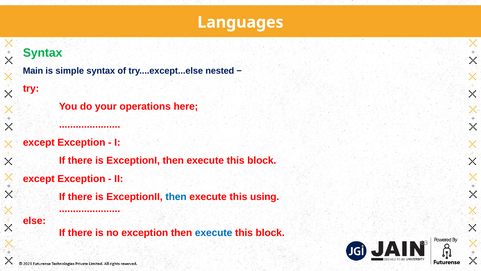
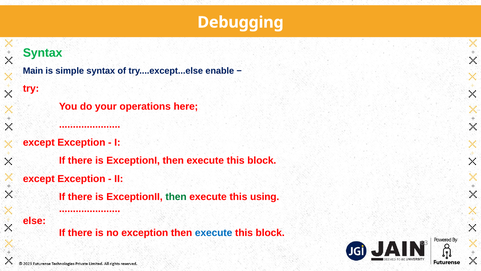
Languages: Languages -> Debugging (241, 22)
nested: nested -> enable (220, 71)
then colour: blue -> green (176, 196)
